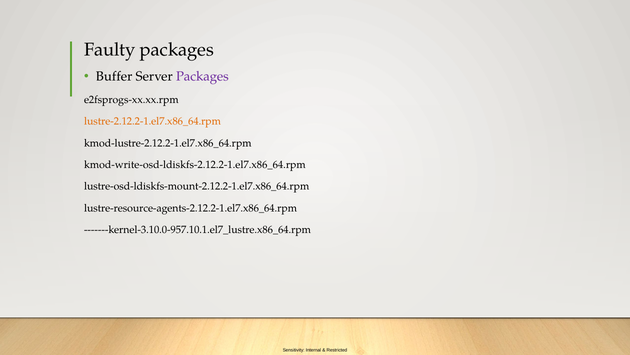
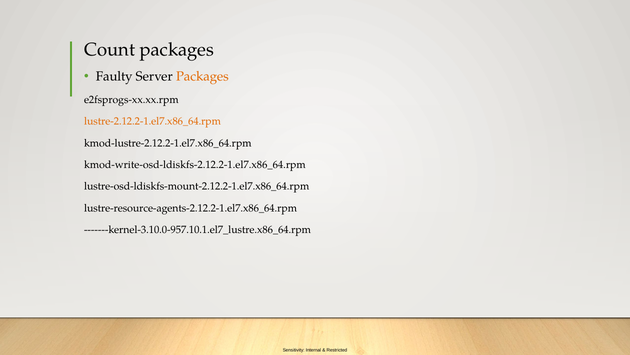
Faulty: Faulty -> Count (110, 50)
Buffer: Buffer -> Faulty (114, 76)
Packages colour: purple -> orange (202, 76)
